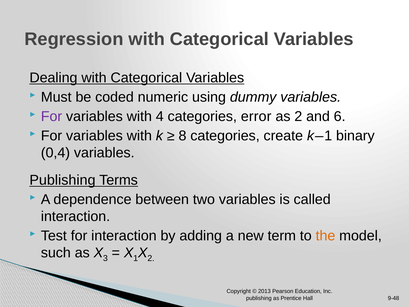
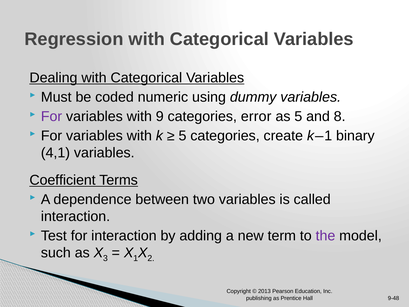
4: 4 -> 9 (160, 116)
as 2: 2 -> 5 (298, 116)
6: 6 -> 8 (340, 116)
8: 8 -> 5 (182, 136)
0,4: 0,4 -> 4,1 (55, 153)
Publishing: Publishing -> Coefficient (63, 180)
the colour: orange -> purple (325, 236)
